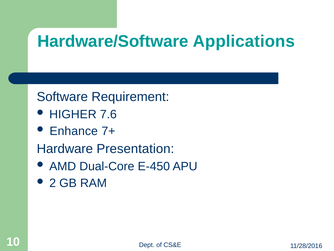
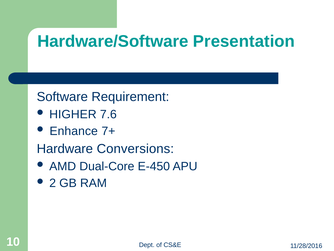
Applications: Applications -> Presentation (244, 41)
Presentation: Presentation -> Conversions (135, 149)
